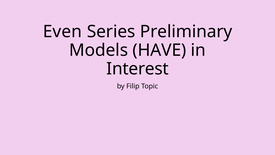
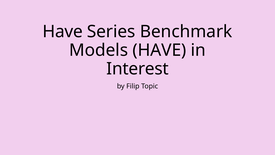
Even: Even -> Have (63, 32)
Preliminary: Preliminary -> Benchmark (186, 32)
